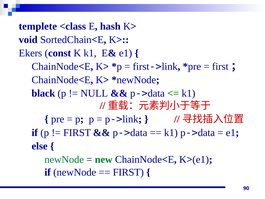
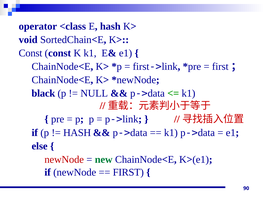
templete: templete -> operator (38, 26)
Ekers: Ekers -> Const (30, 53)
FIRST: FIRST -> HASH (77, 132)
newNode colour: green -> red (64, 159)
